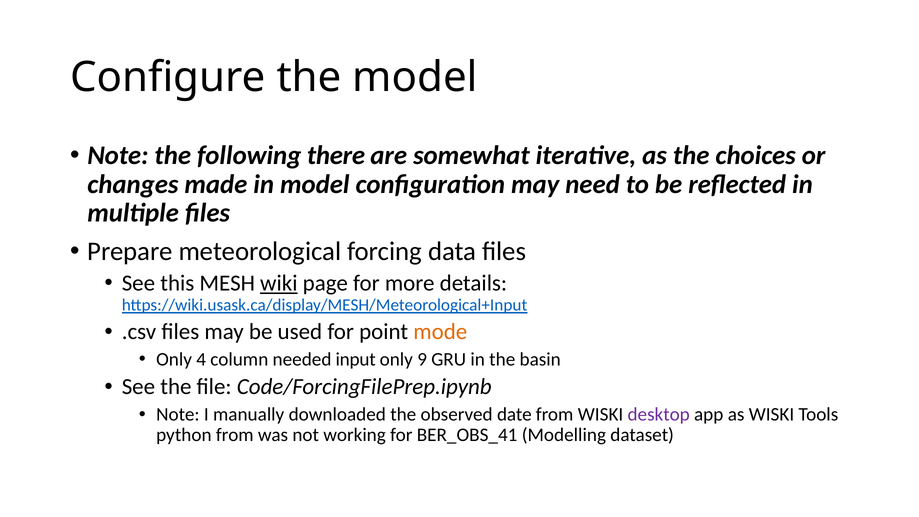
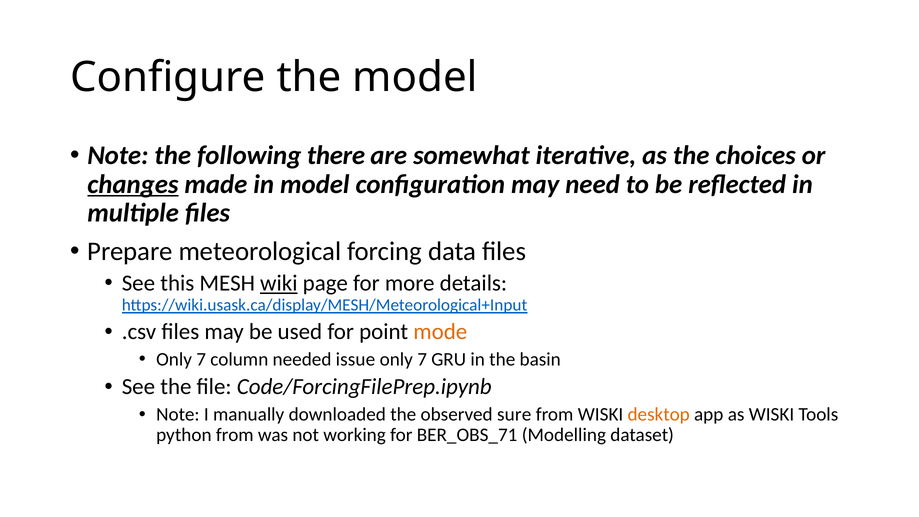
changes underline: none -> present (133, 184)
4: 4 -> 7 (201, 359)
input: input -> issue (355, 359)
9: 9 -> 7 (422, 359)
date: date -> sure (514, 414)
desktop colour: purple -> orange (659, 414)
BER_OBS_41: BER_OBS_41 -> BER_OBS_71 (467, 435)
